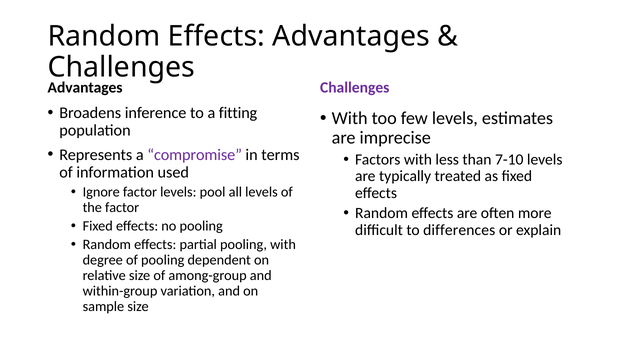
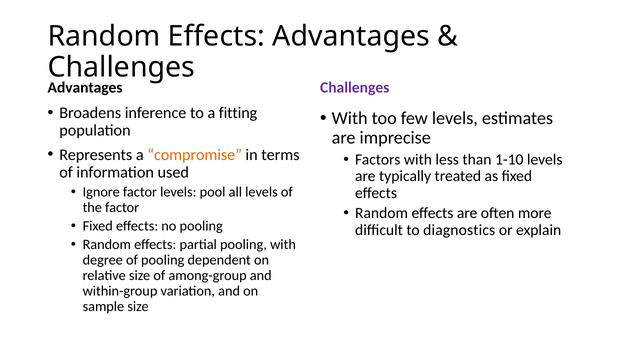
compromise colour: purple -> orange (195, 154)
7-10: 7-10 -> 1-10 (509, 159)
differences: differences -> diagnostics (459, 230)
